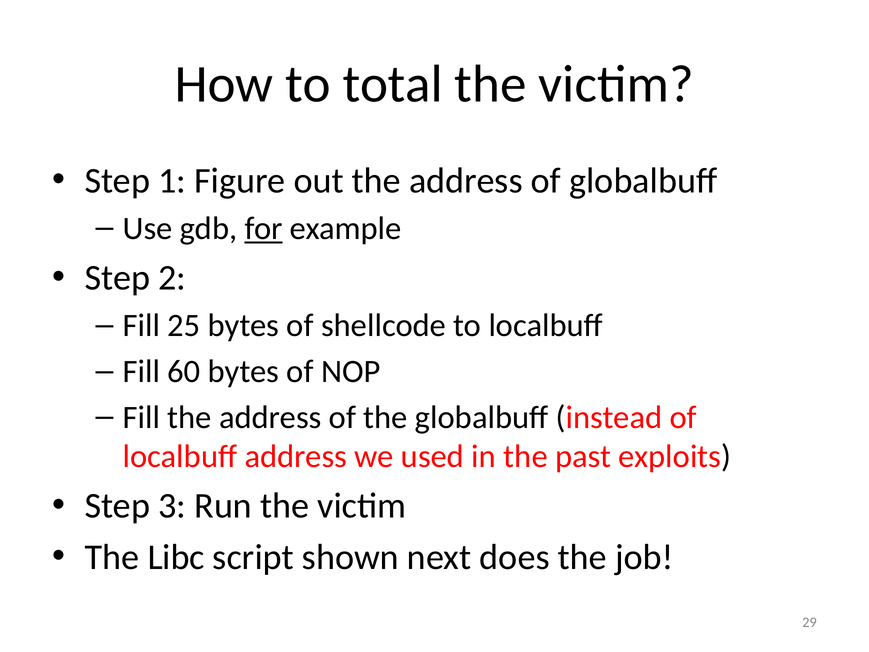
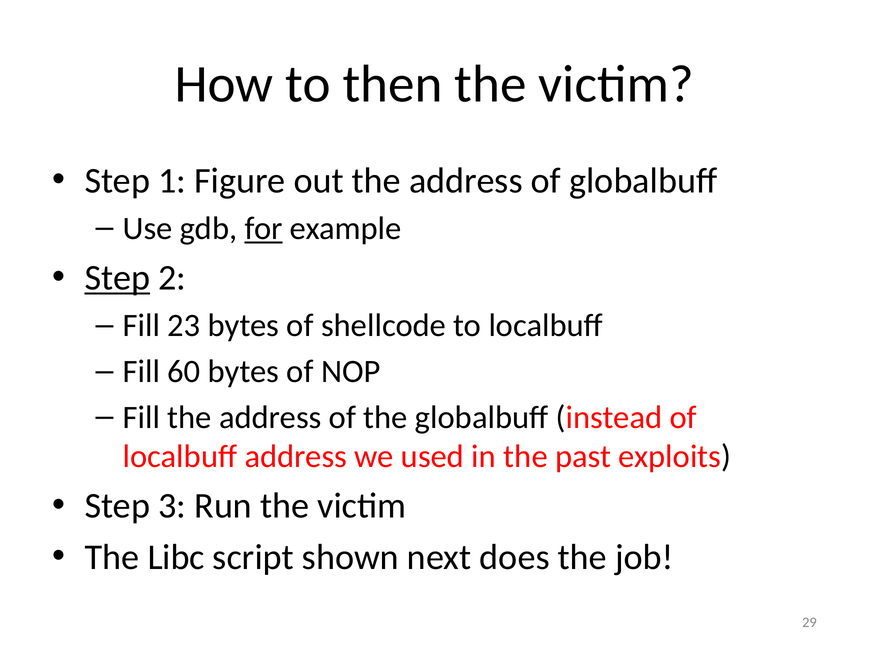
total: total -> then (393, 84)
Step underline: none -> present (117, 278)
25: 25 -> 23 (184, 326)
